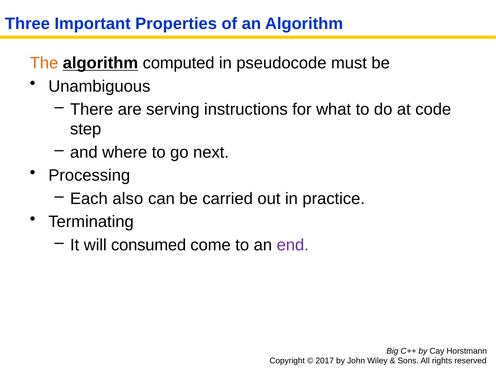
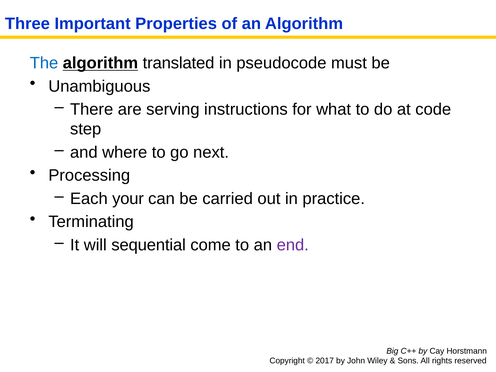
The colour: orange -> blue (44, 63)
computed: computed -> translated (179, 63)
also: also -> your (128, 199)
consumed: consumed -> sequential (149, 245)
